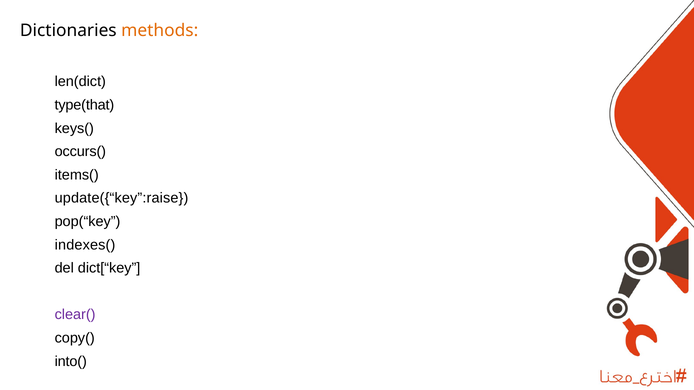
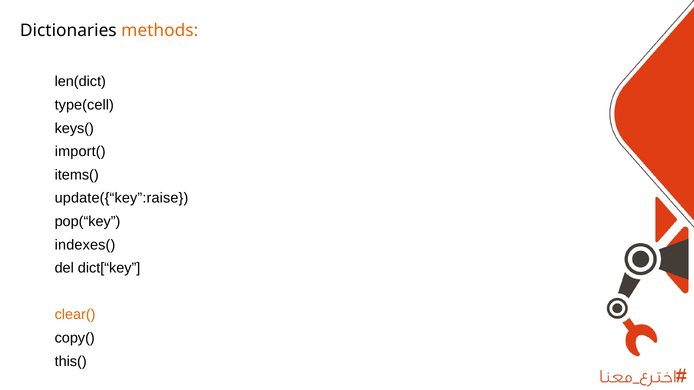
type(that: type(that -> type(cell (84, 105)
occurs(: occurs( -> import( (80, 152)
clear( colour: purple -> orange (75, 315)
into(: into( -> this( (71, 362)
